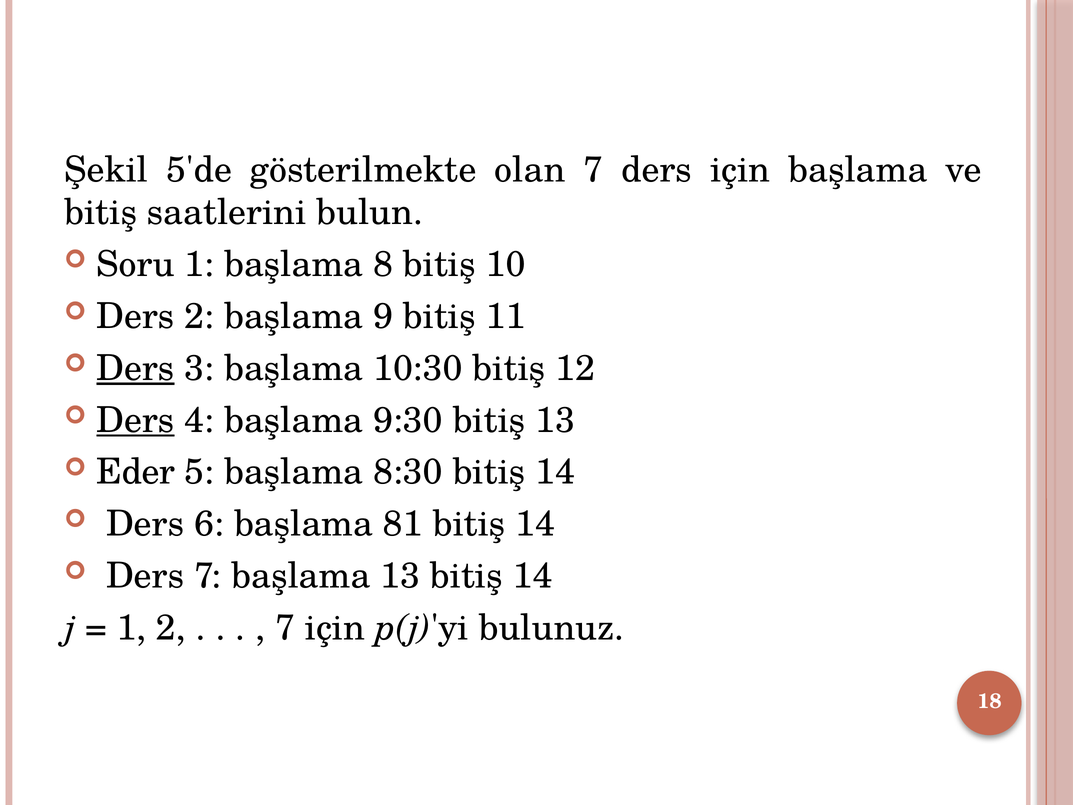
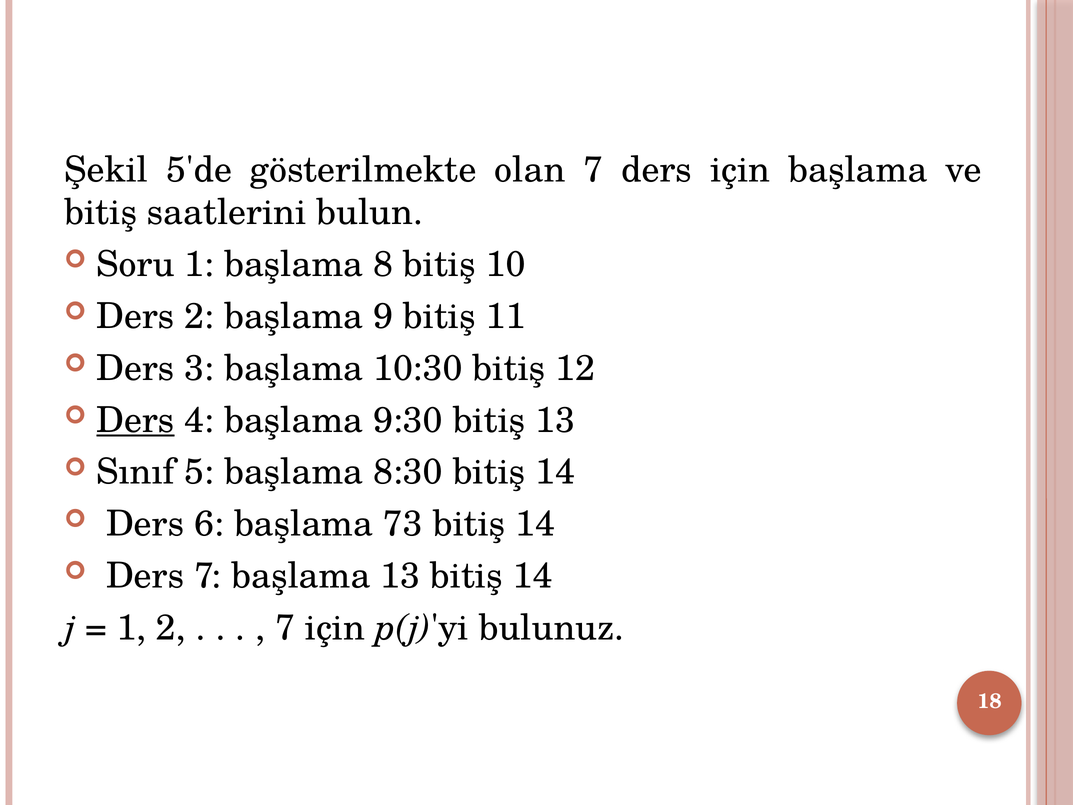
Ders underline: present -> none (135, 368)
Eder: Eder -> Sınıf (136, 472)
81: 81 -> 73 (403, 524)
